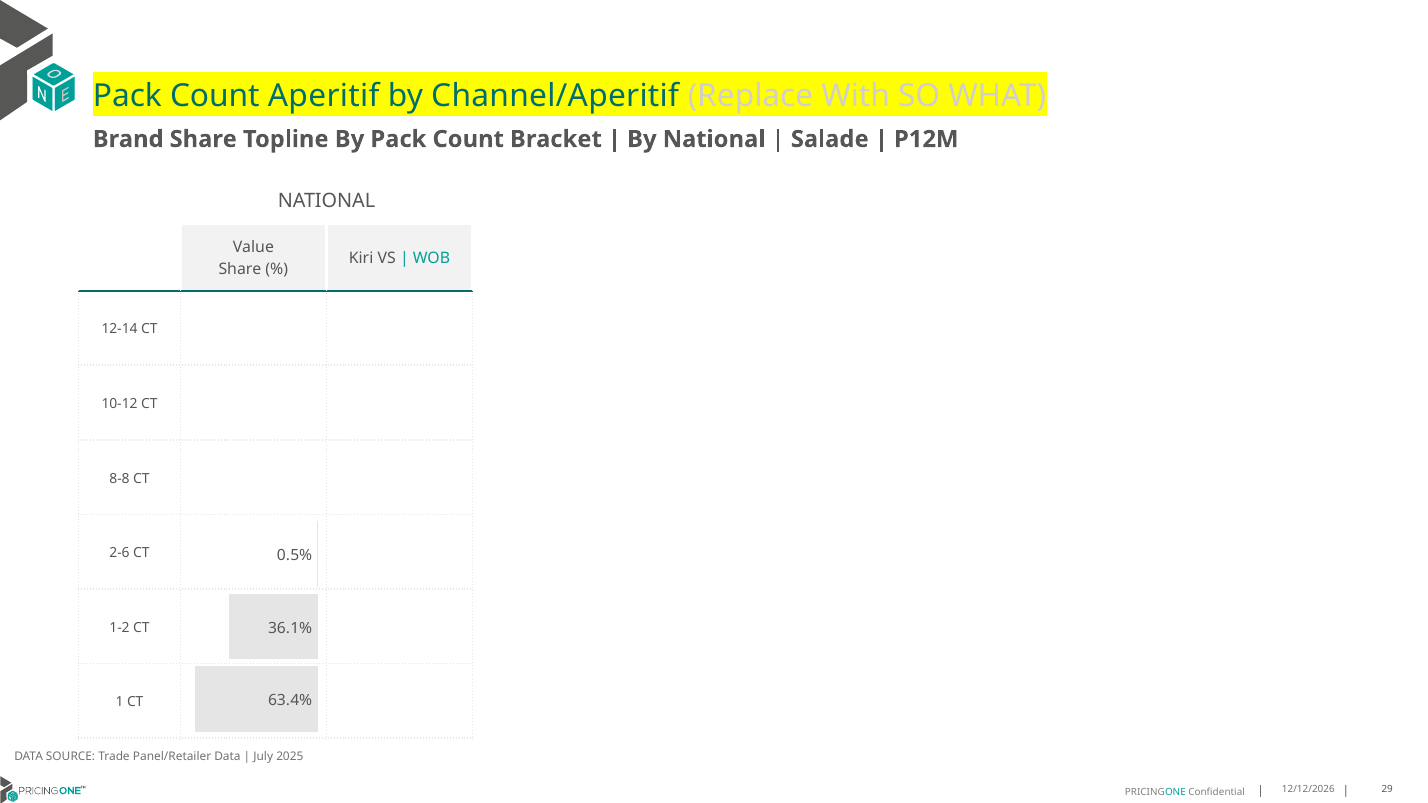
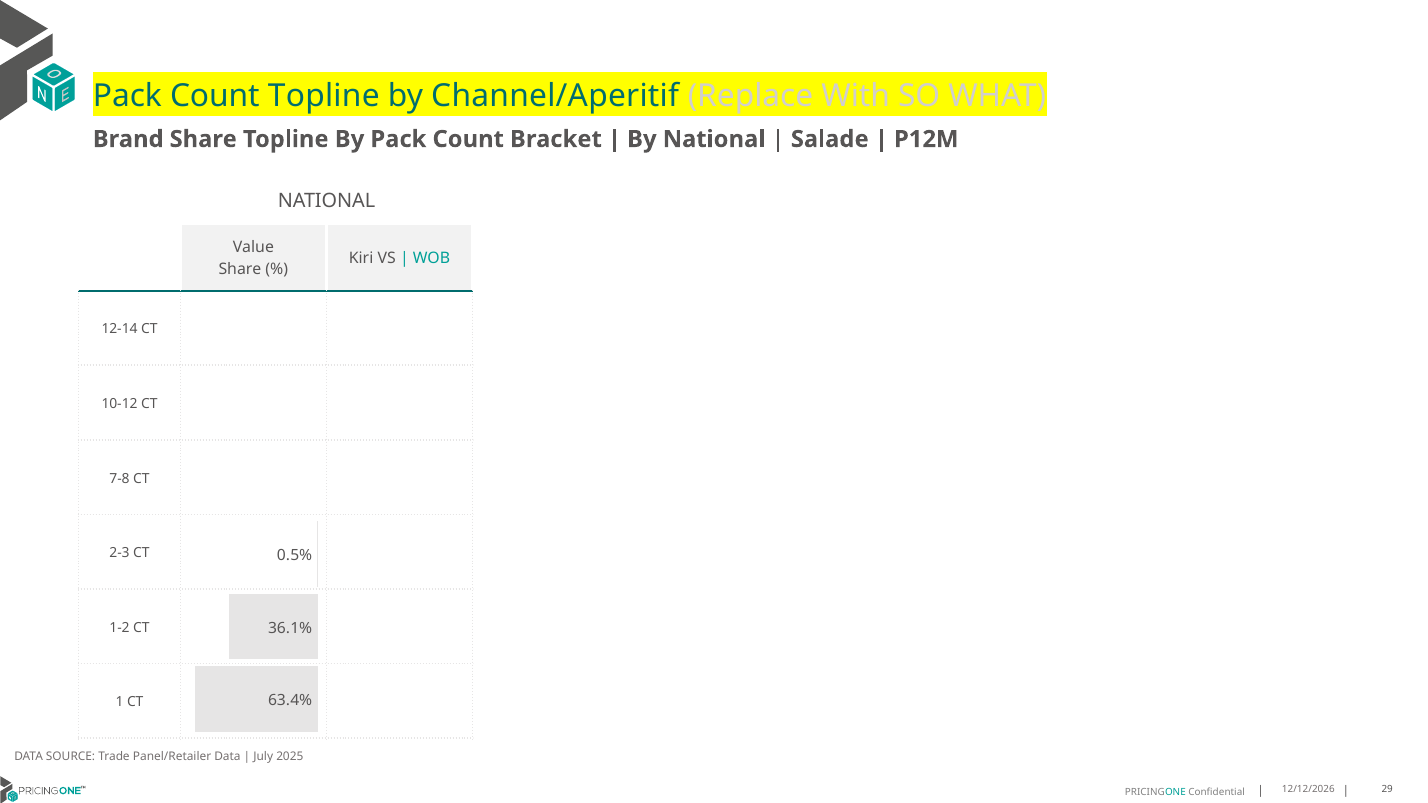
Count Aperitif: Aperitif -> Topline (324, 96)
8-8: 8-8 -> 7-8 (119, 479)
2-6: 2-6 -> 2-3 (119, 553)
